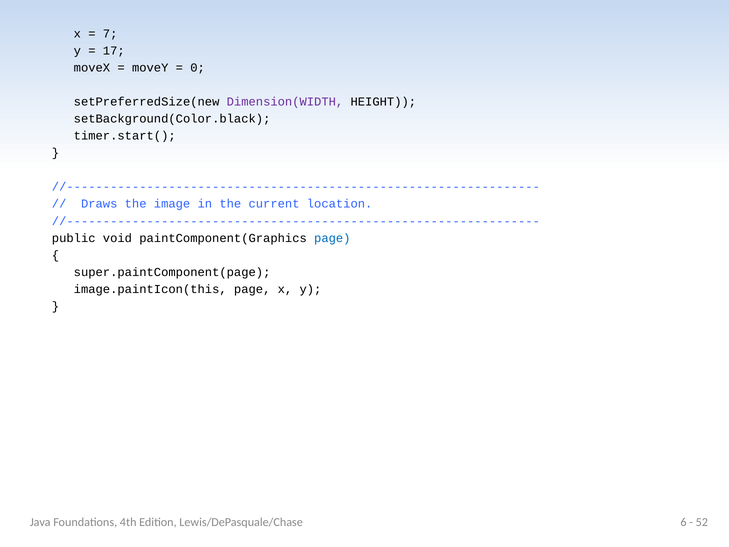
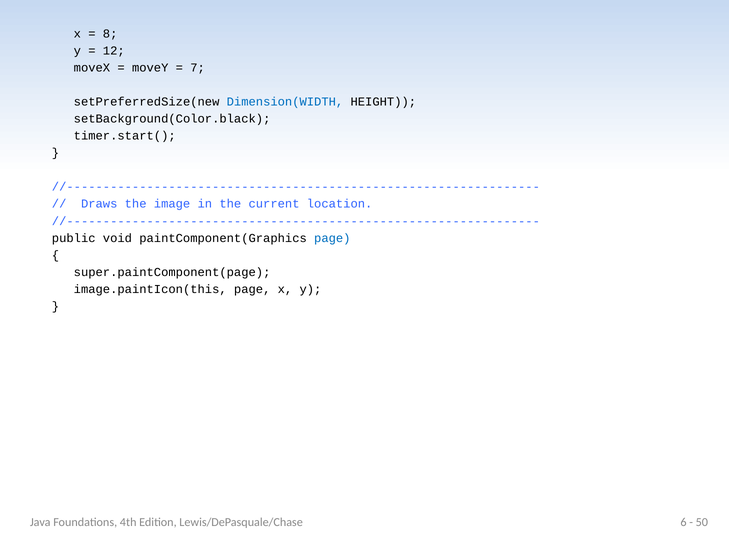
7: 7 -> 8 (110, 34)
17: 17 -> 12 (114, 51)
0: 0 -> 7 (198, 68)
Dimension(WIDTH colour: purple -> blue (285, 102)
52: 52 -> 50 (702, 522)
